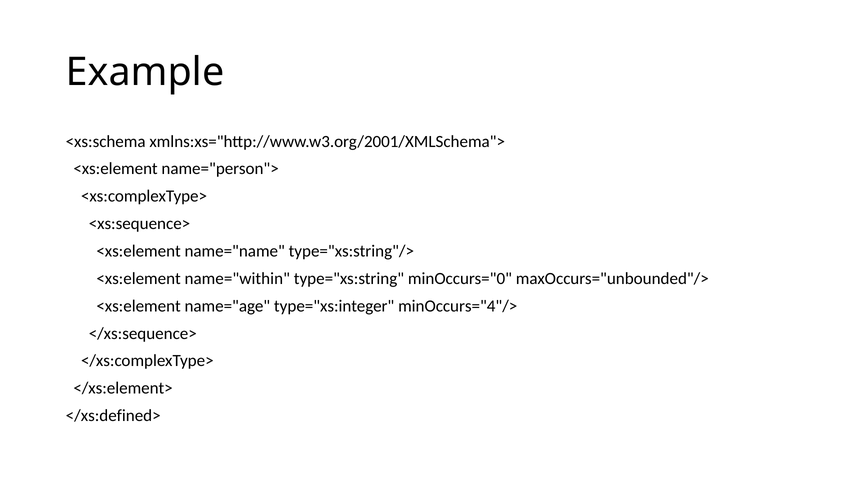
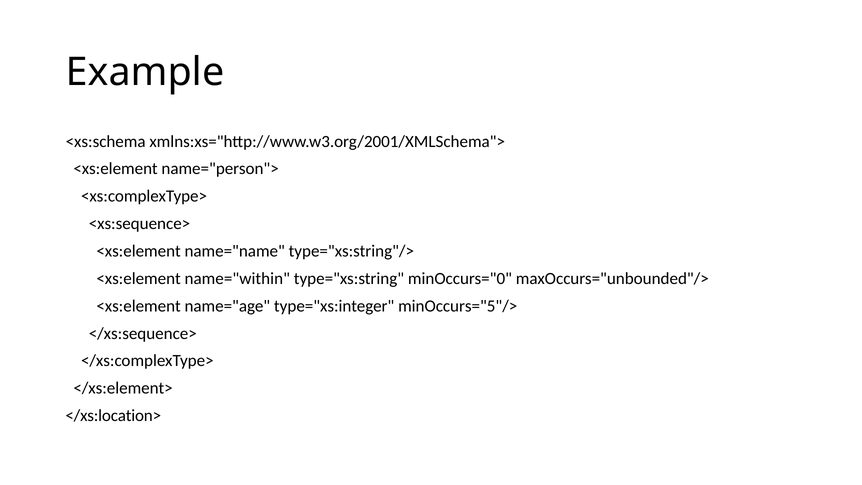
minOccurs="4"/>: minOccurs="4"/> -> minOccurs="5"/> (458, 306)
</xs:defined>: </xs:defined> -> </xs:location> (113, 416)
